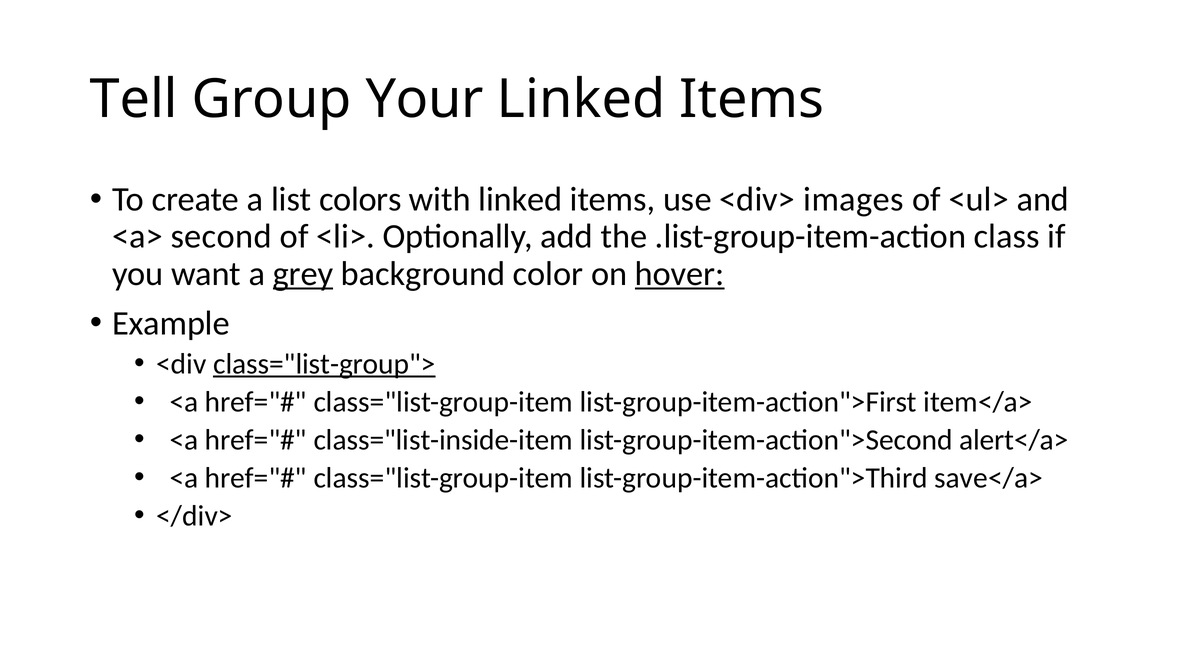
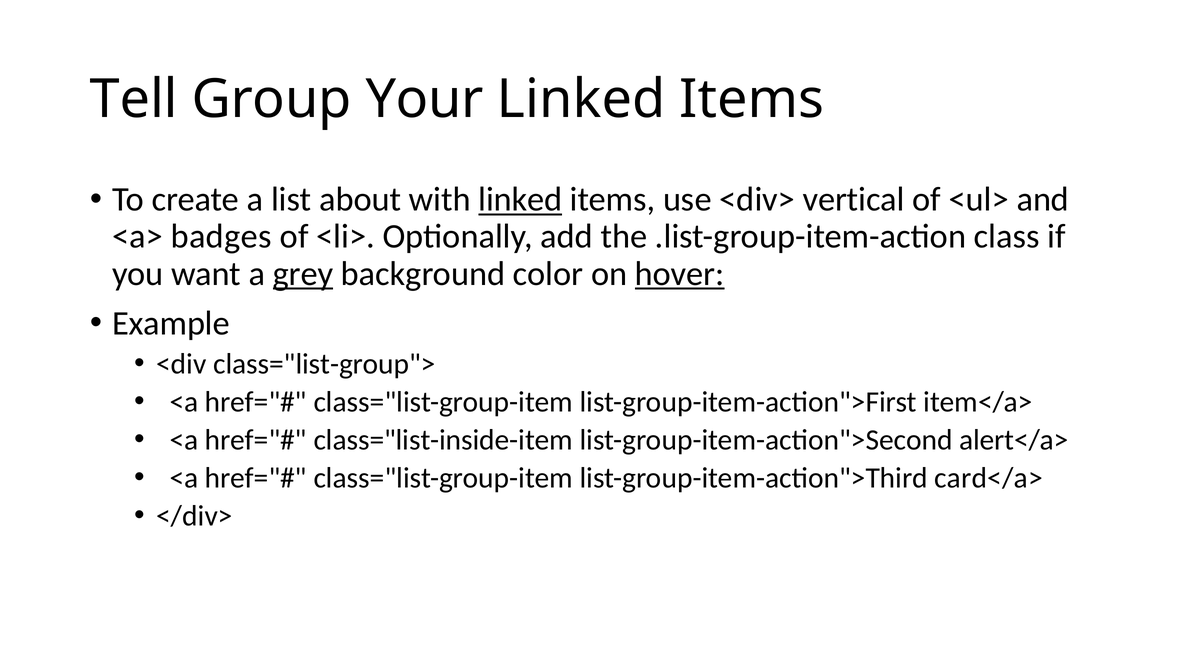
colors: colors -> about (360, 199)
linked underline: none -> present (520, 199)
images: images -> vertical (854, 199)
second: second -> badges (221, 237)
class="list-group"> underline: present -> none (324, 364)
save</a>: save</a> -> card</a> (989, 478)
